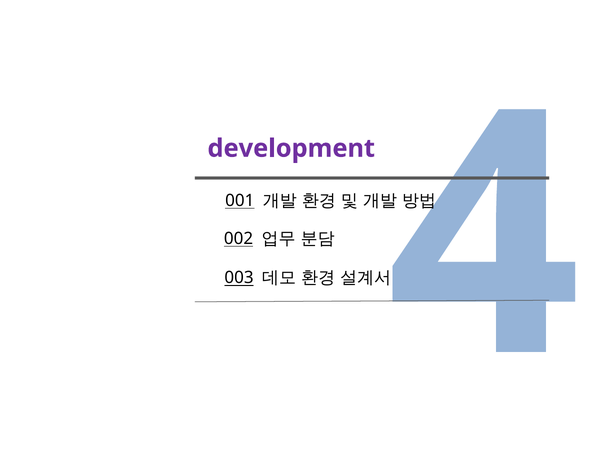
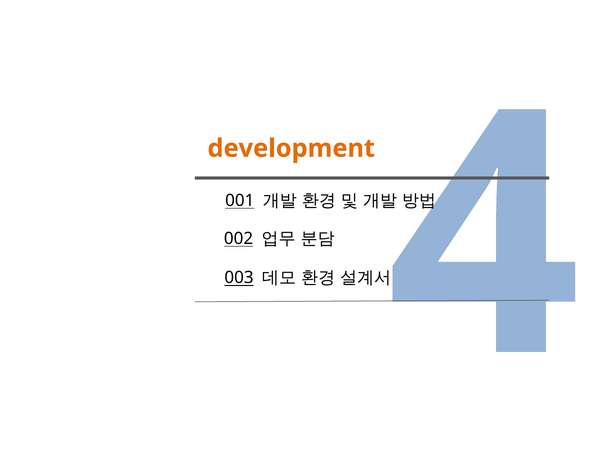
development colour: purple -> orange (291, 148)
